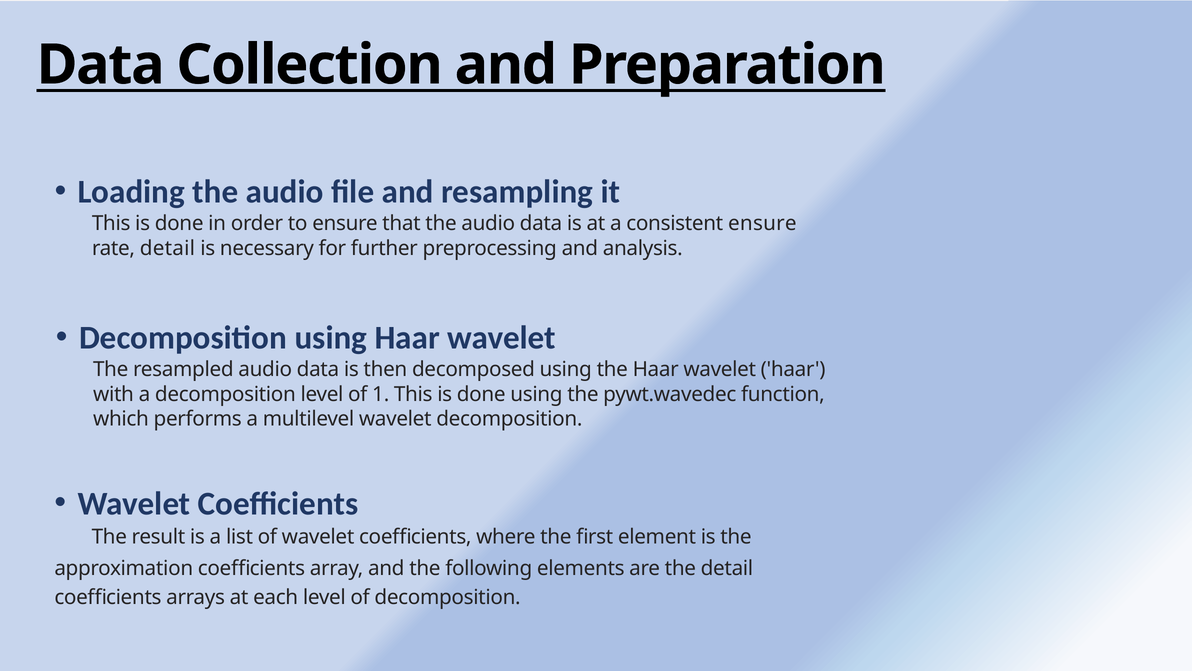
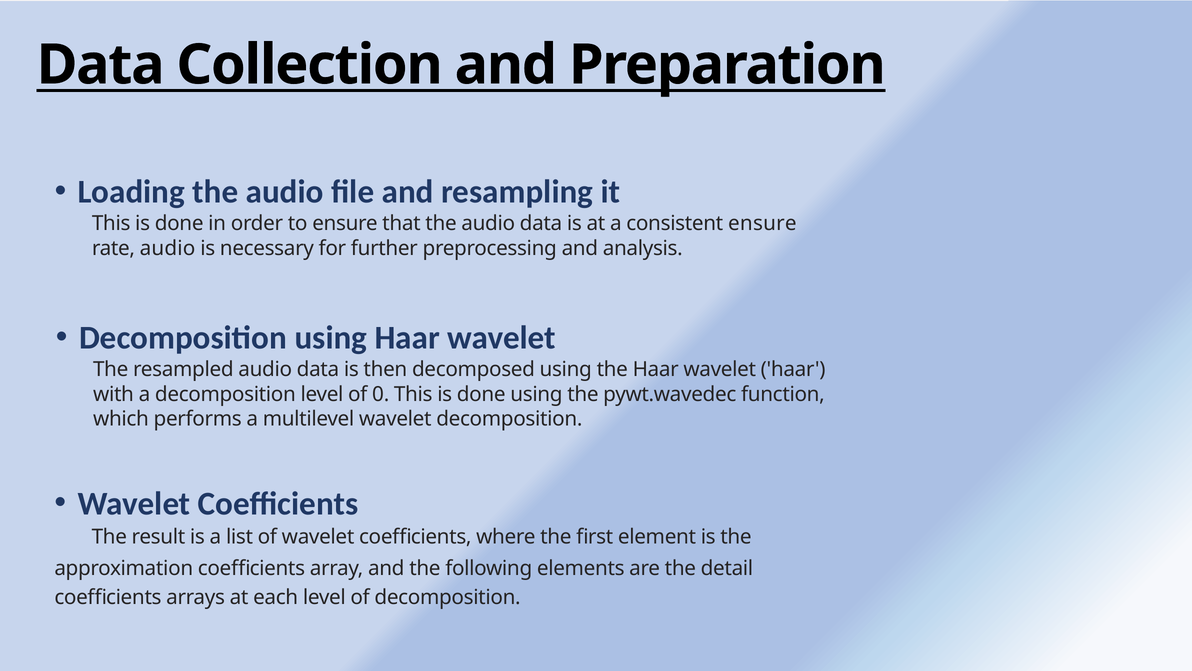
rate detail: detail -> audio (167, 248)
1: 1 -> 0 (381, 394)
